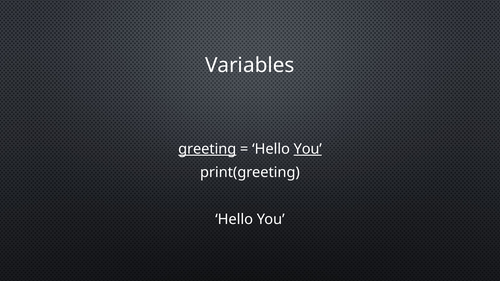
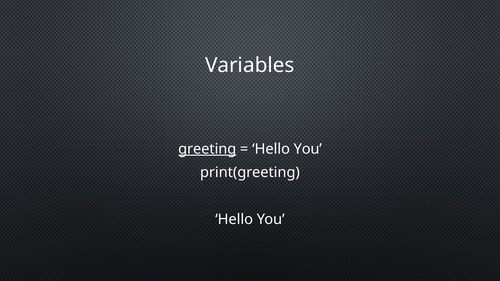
You underline: present -> none (308, 149)
